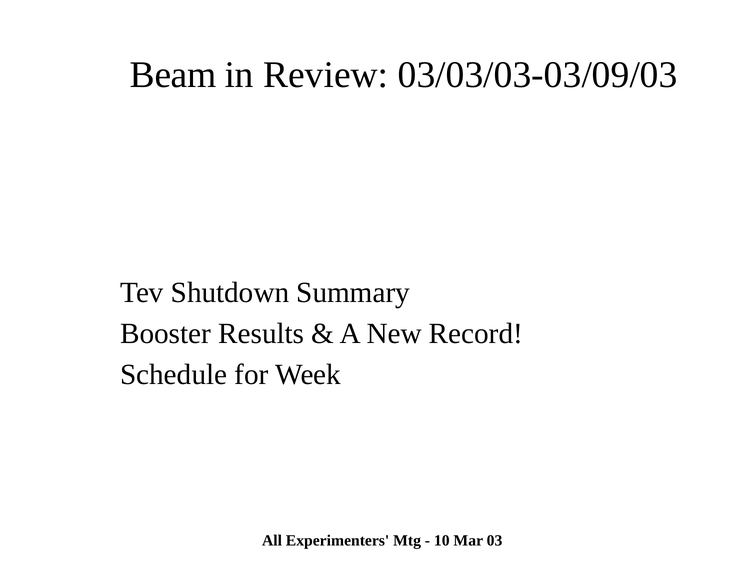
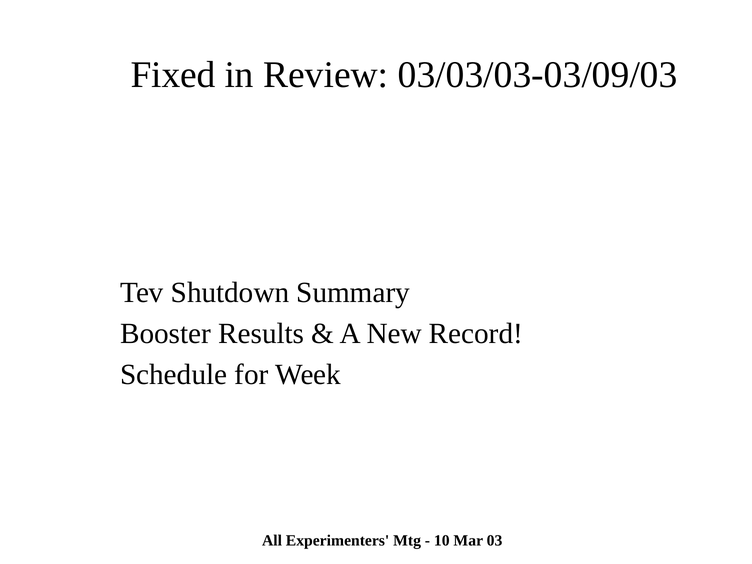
Beam: Beam -> Fixed (173, 75)
